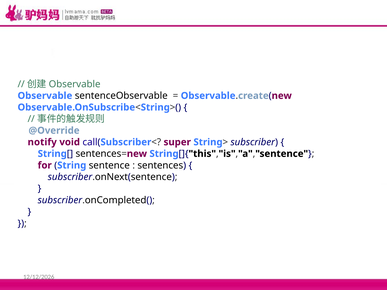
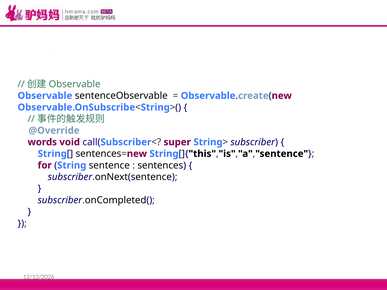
notify: notify -> words (42, 142)
